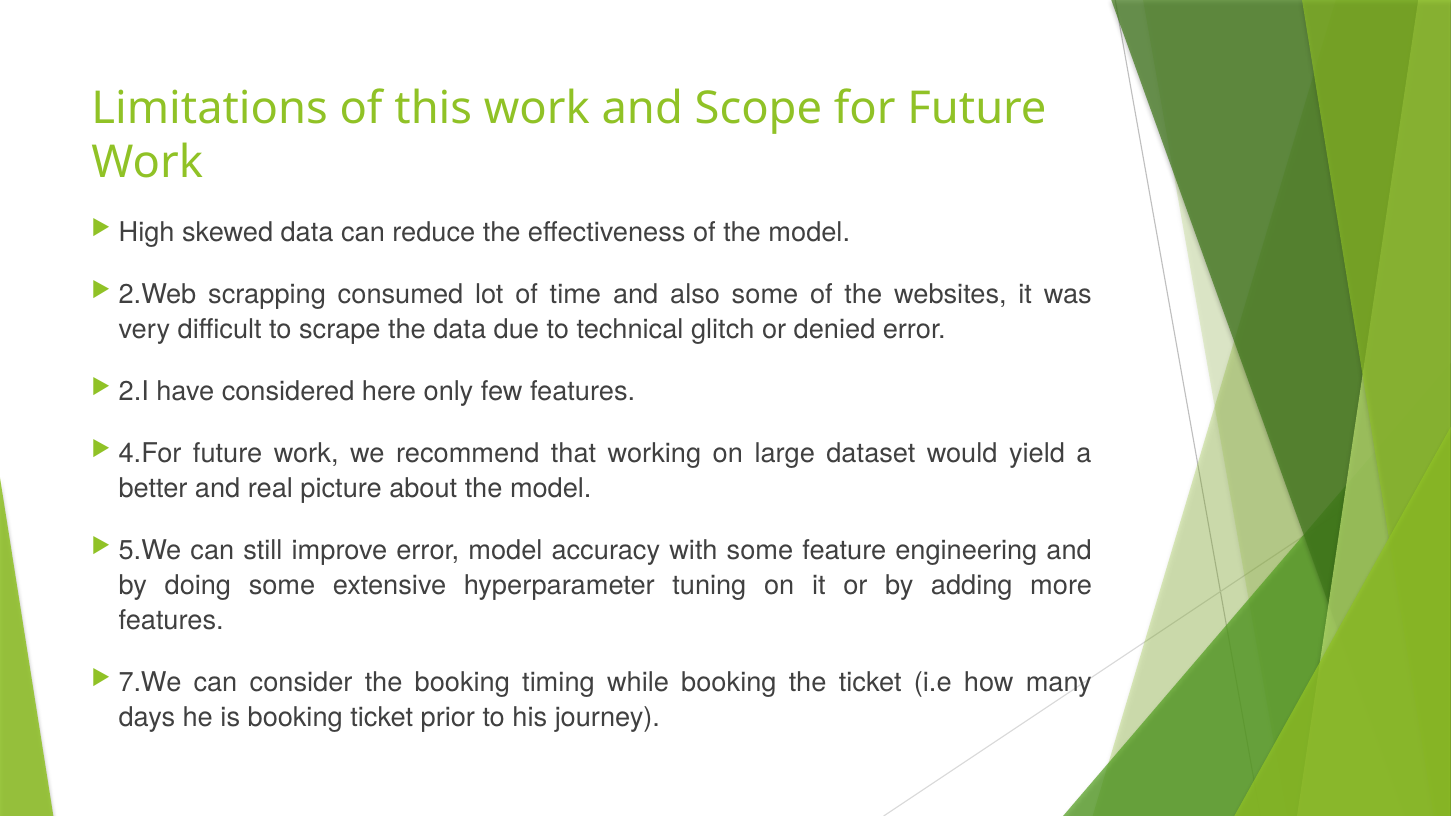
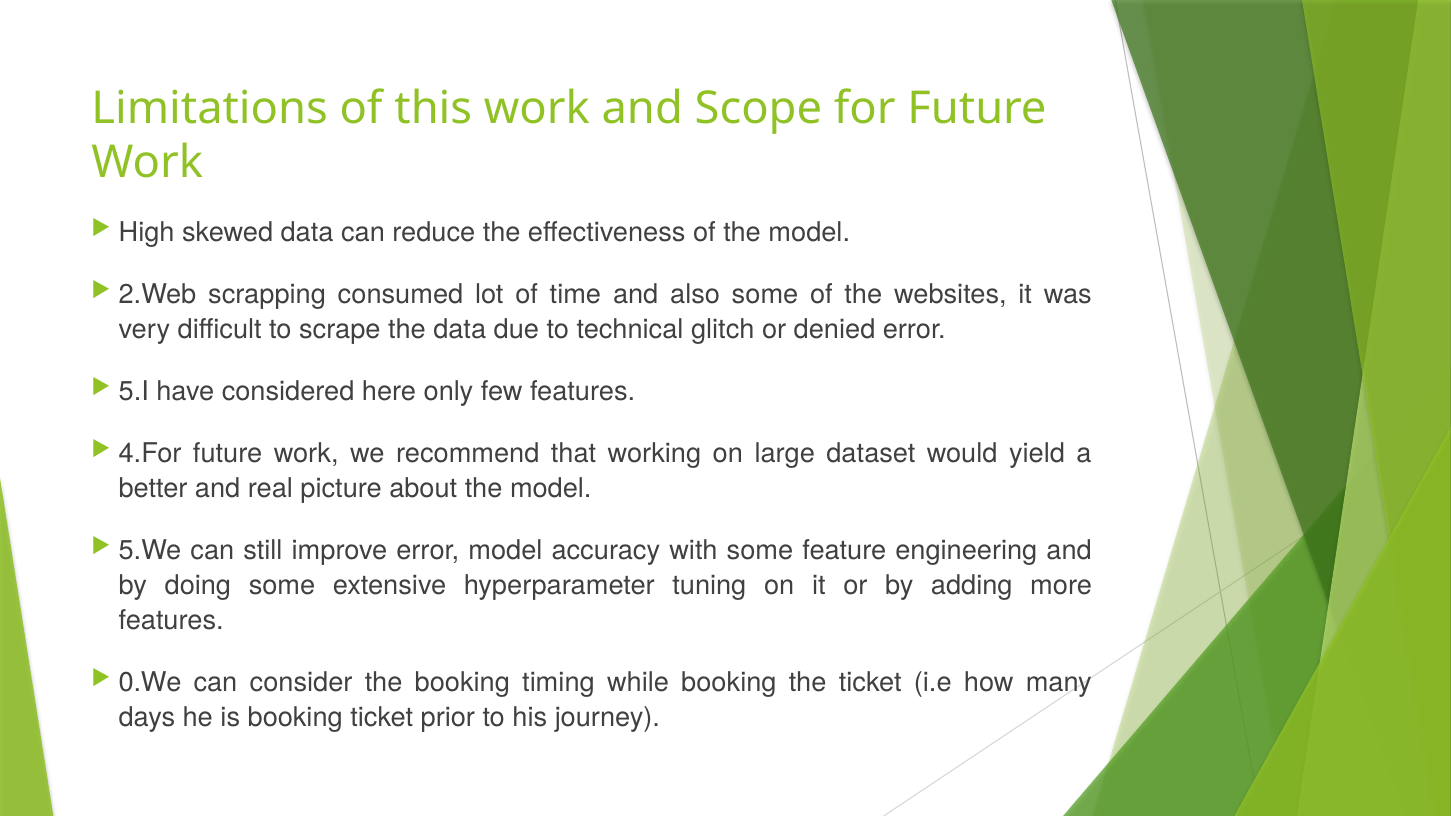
2.I: 2.I -> 5.I (134, 392)
7.We: 7.We -> 0.We (150, 683)
